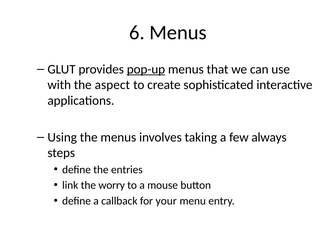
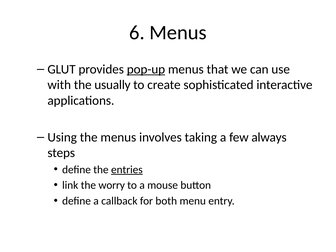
aspect: aspect -> usually (112, 85)
entries underline: none -> present (127, 170)
your: your -> both (166, 201)
